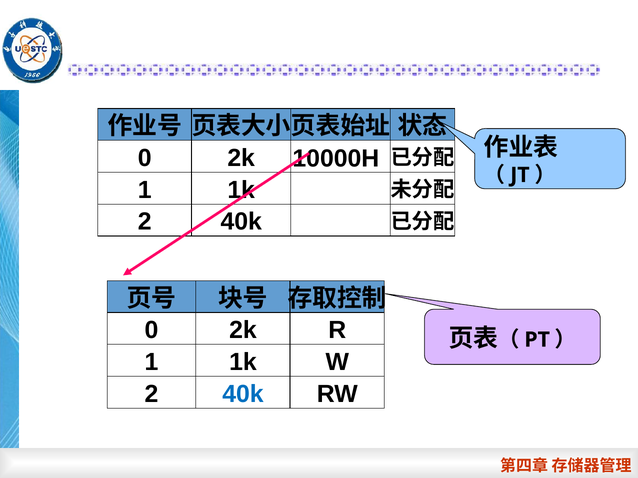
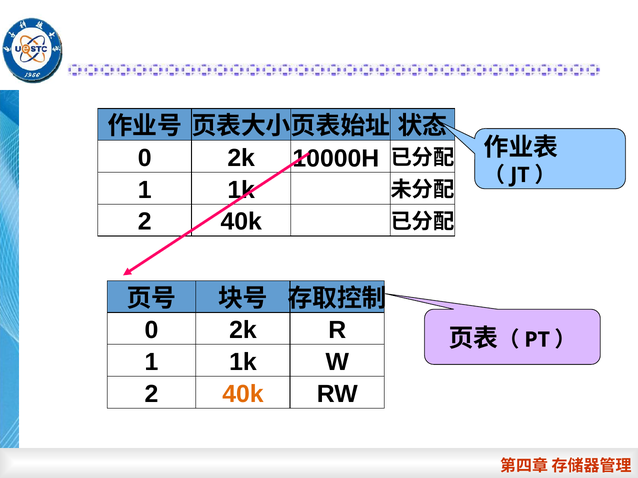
40k colour: blue -> orange (243, 394)
